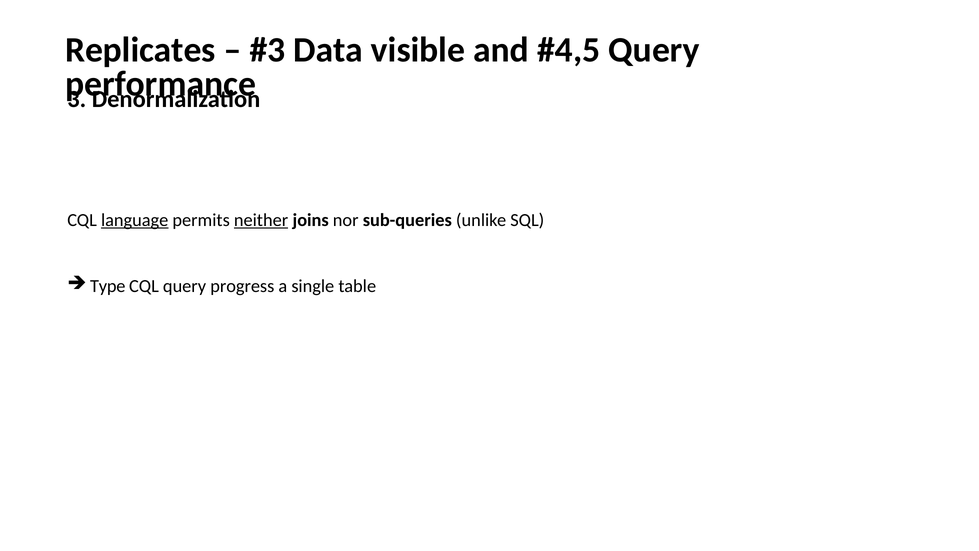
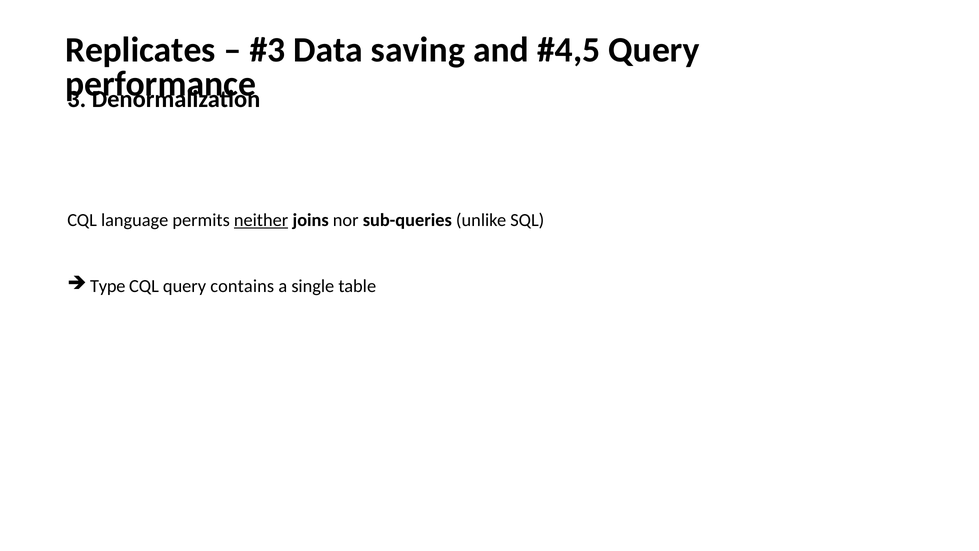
visible: visible -> saving (418, 50)
language underline: present -> none (135, 220)
progress: progress -> contains (242, 286)
